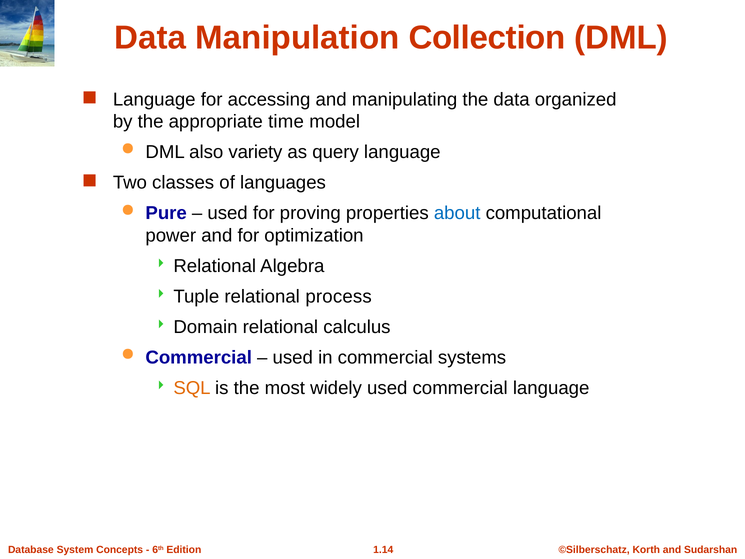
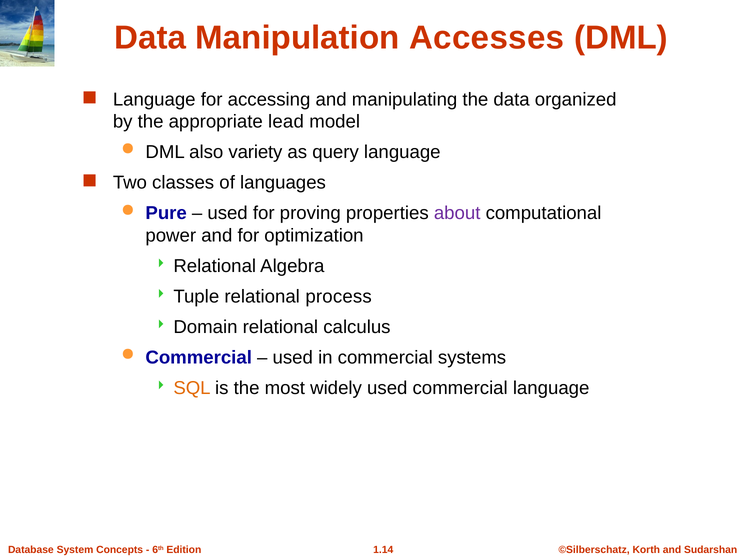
Collection: Collection -> Accesses (487, 38)
time: time -> lead (286, 122)
about colour: blue -> purple (457, 213)
